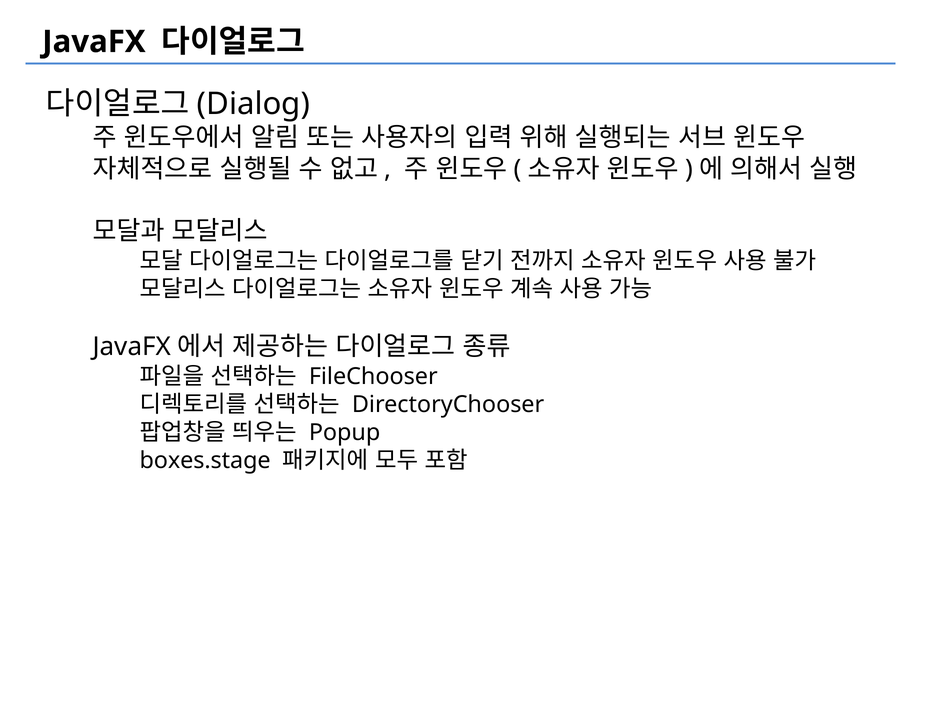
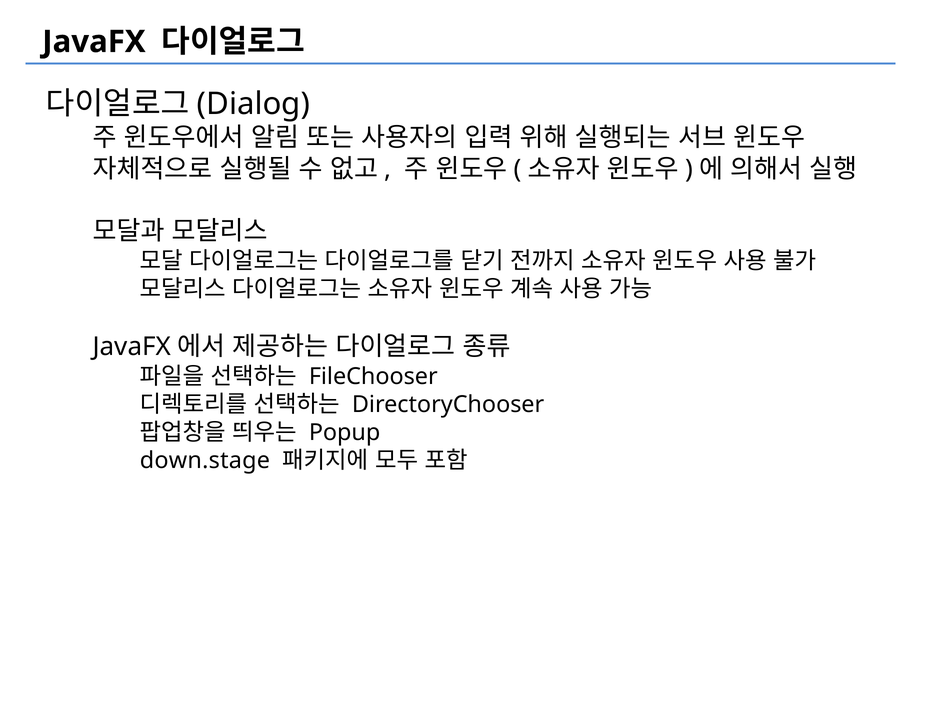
boxes.stage: boxes.stage -> down.stage (205, 461)
